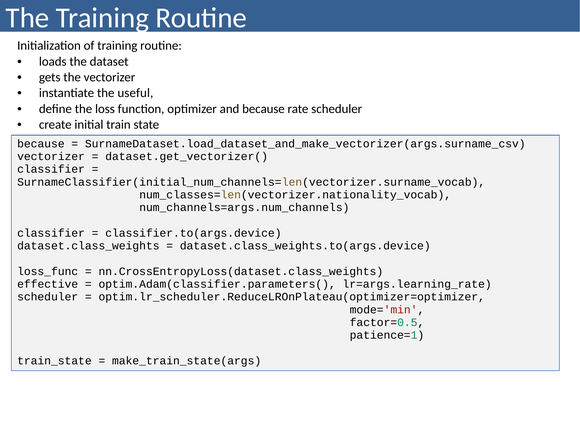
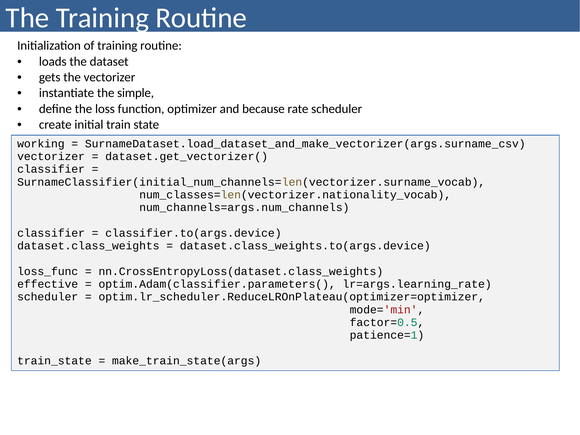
useful: useful -> simple (136, 93)
because: because -> working (41, 144)
